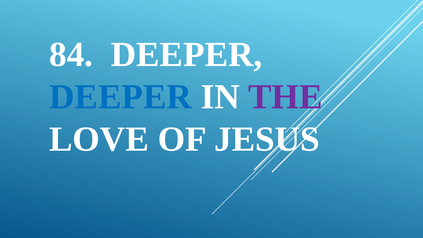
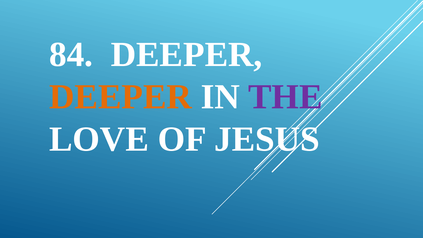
DEEPER colour: blue -> orange (121, 97)
